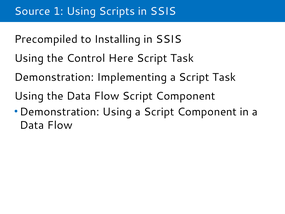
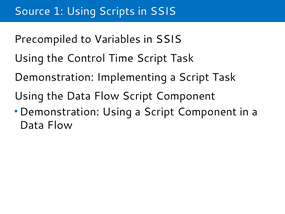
Installing: Installing -> Variables (118, 39)
Here: Here -> Time (121, 58)
